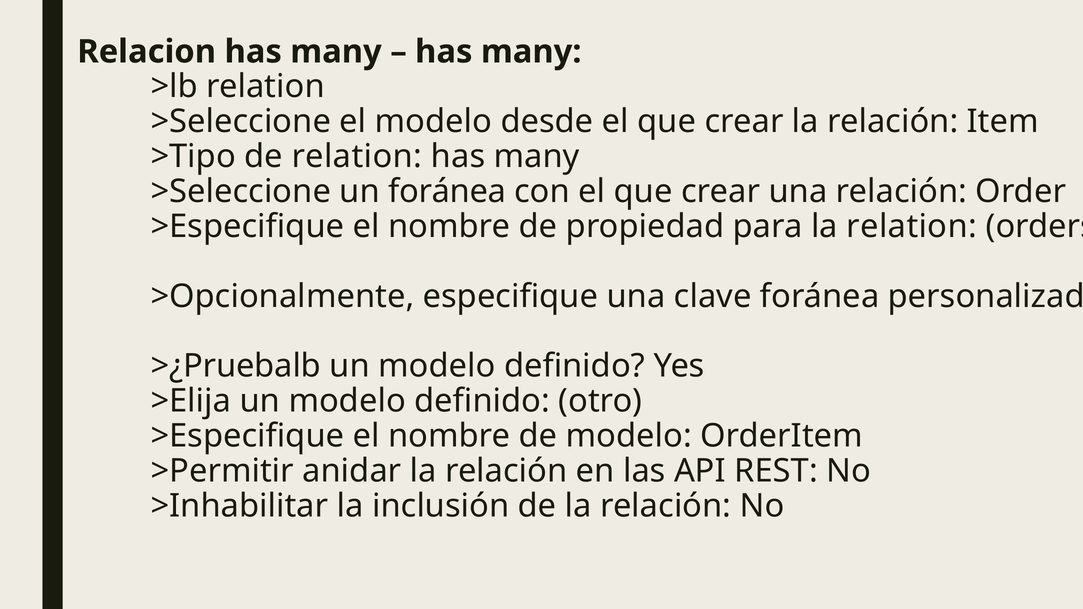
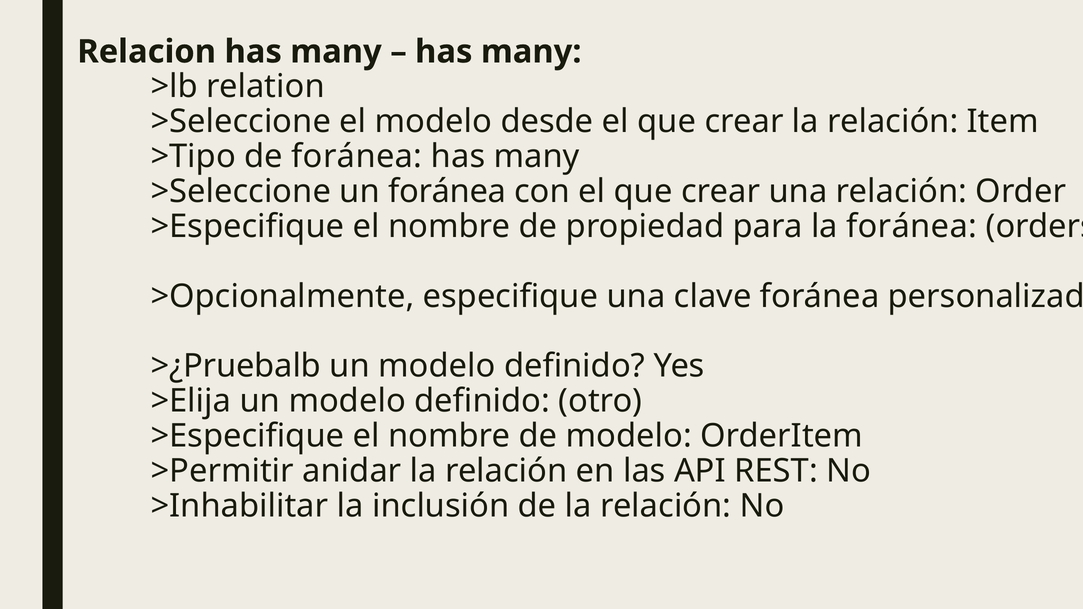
de relation: relation -> foránea (357, 157)
la relation: relation -> foránea (912, 226)
